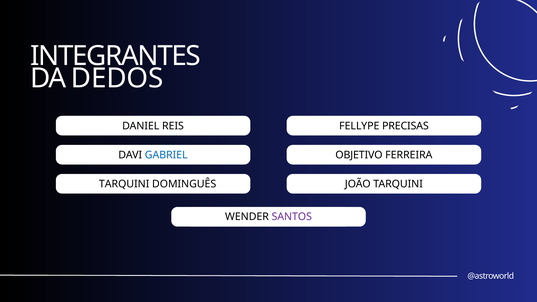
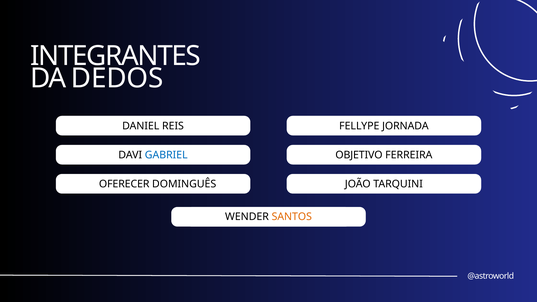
PRECISAS: PRECISAS -> JORNADA (405, 126)
TARQUINI: TARQUINI -> OFERECER (124, 184)
SANTOS colour: purple -> orange (292, 217)
